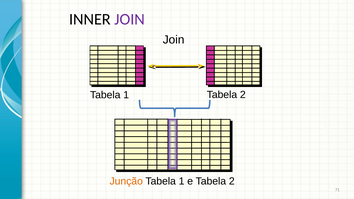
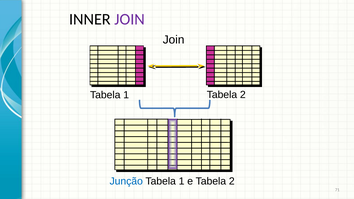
Junção colour: orange -> blue (126, 181)
